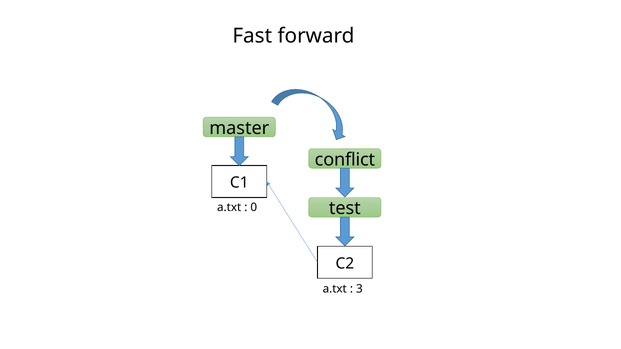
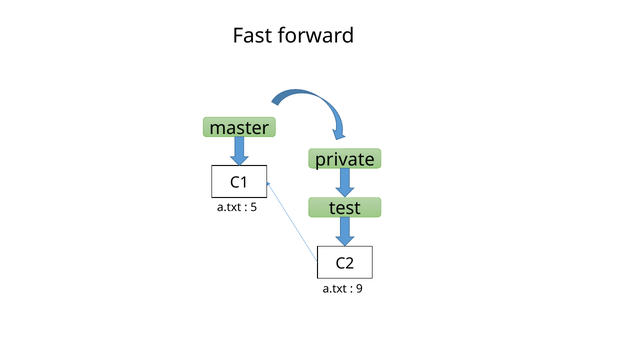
conflict: conflict -> private (345, 160)
0: 0 -> 5 (254, 208)
3: 3 -> 9 (359, 289)
